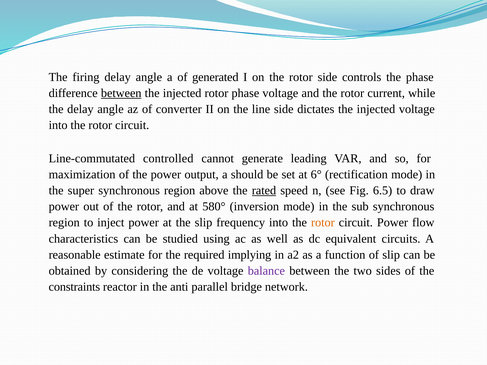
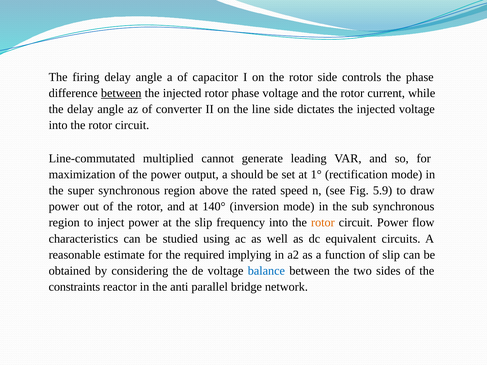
generated: generated -> capacitor (215, 77)
controlled: controlled -> multiplied (168, 158)
6°: 6° -> 1° (316, 175)
rated underline: present -> none (264, 191)
6.5: 6.5 -> 5.9 (383, 191)
580°: 580° -> 140° (214, 207)
balance colour: purple -> blue (266, 271)
